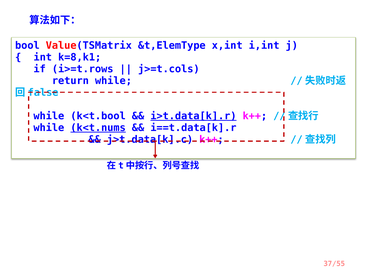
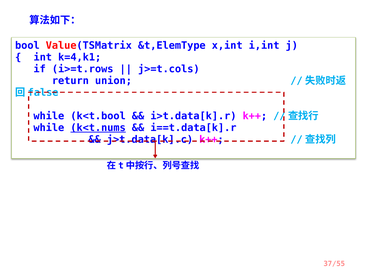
k=8,k1: k=8,k1 -> k=4,k1 (80, 57)
return while: while -> union (113, 81)
i>t.data[k].r underline: present -> none (193, 116)
